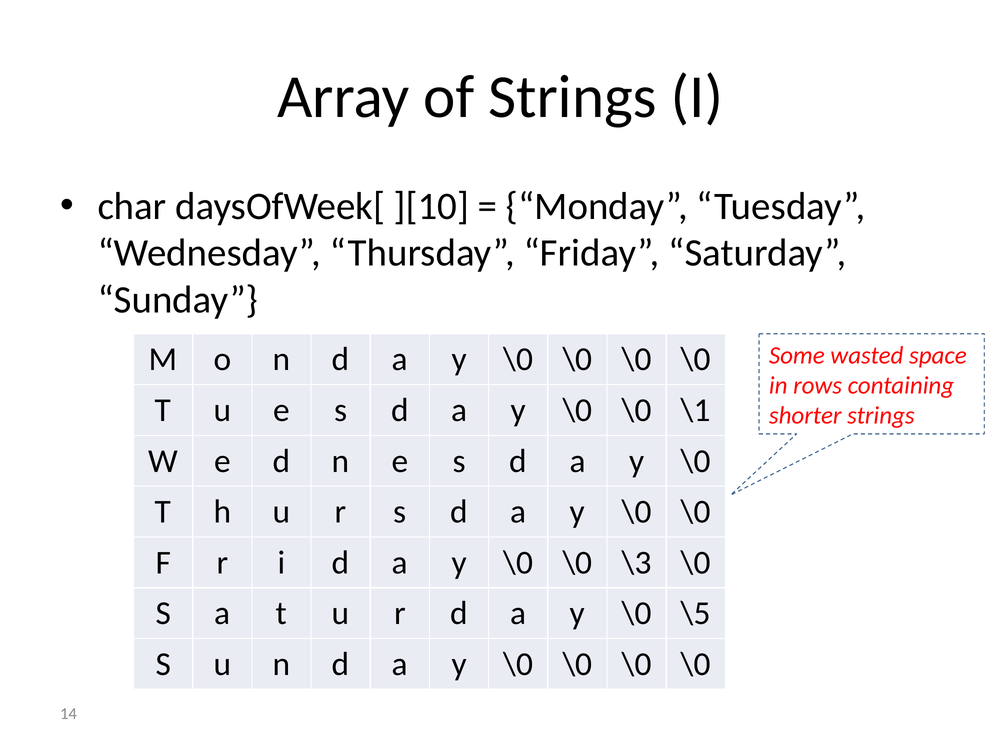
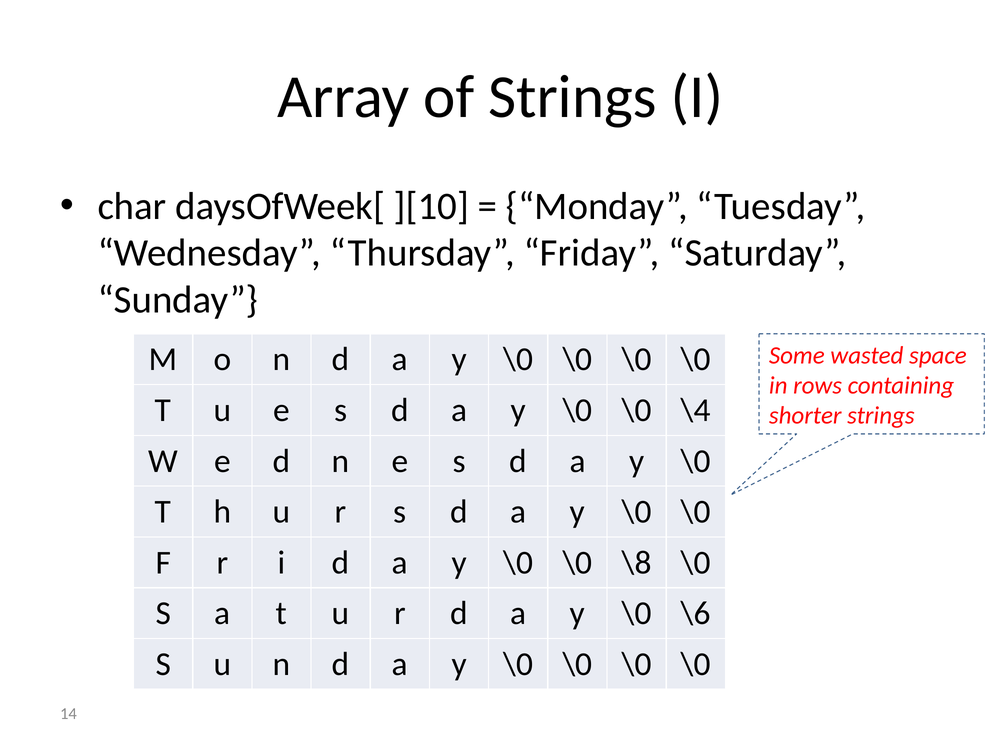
\1: \1 -> \4 (696, 410)
\3: \3 -> \8 (637, 562)
\5: \5 -> \6 (696, 613)
